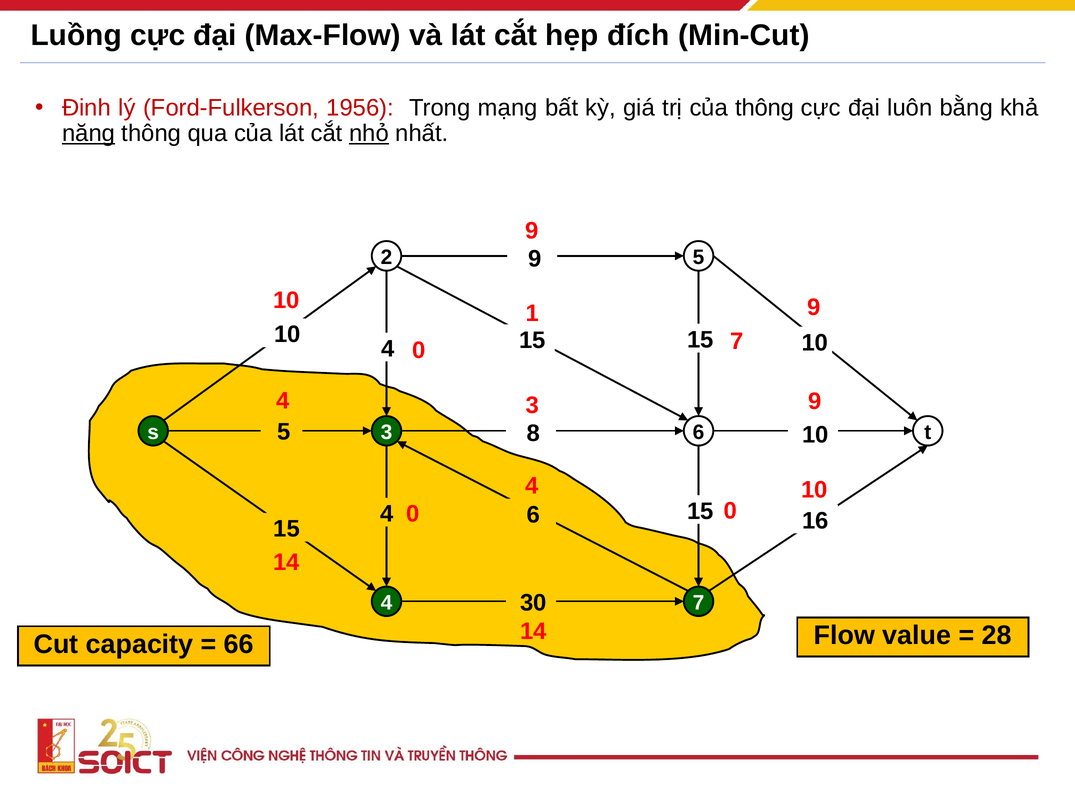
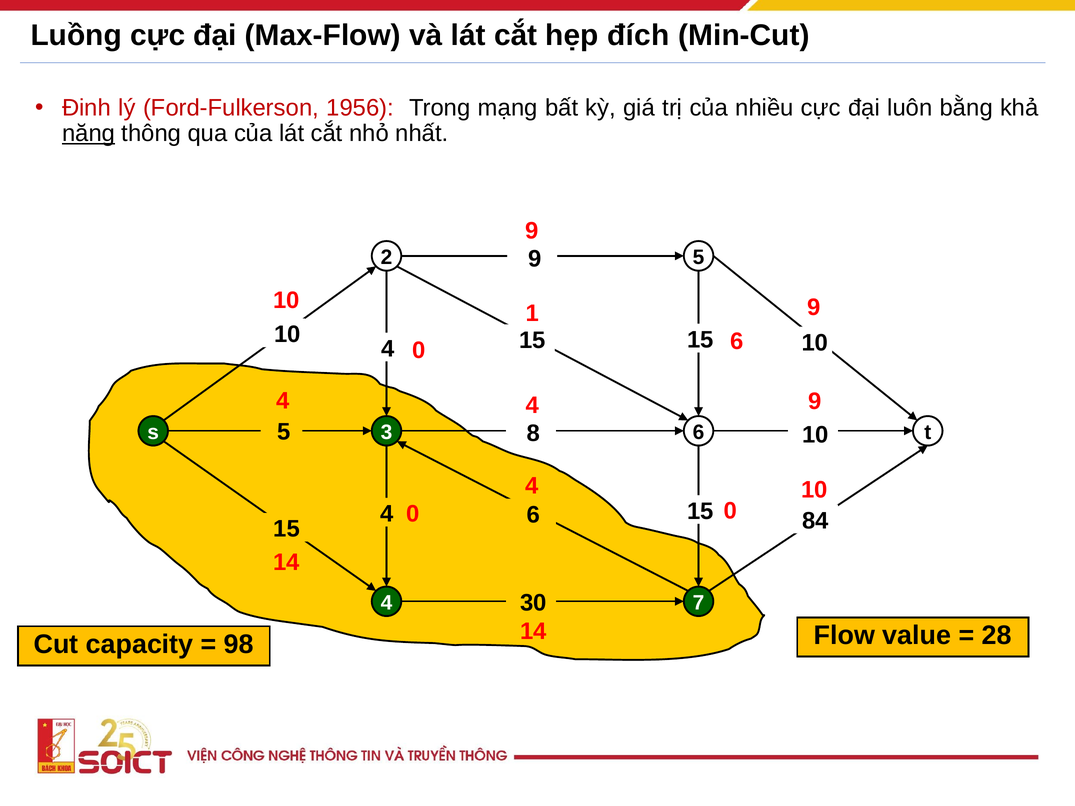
của thông: thông -> nhiều (765, 108)
nhỏ underline: present -> none (369, 133)
0 7: 7 -> 6 (737, 341)
3: 3 -> 4 (532, 406)
16: 16 -> 84 (815, 521)
66: 66 -> 98 (239, 644)
